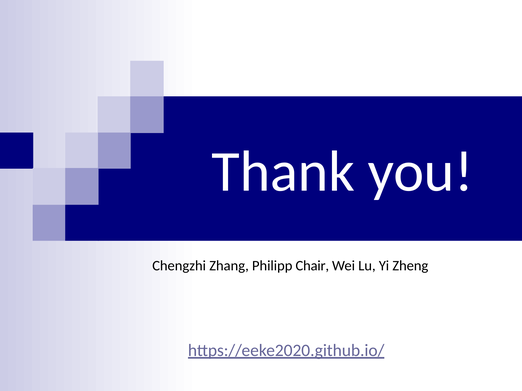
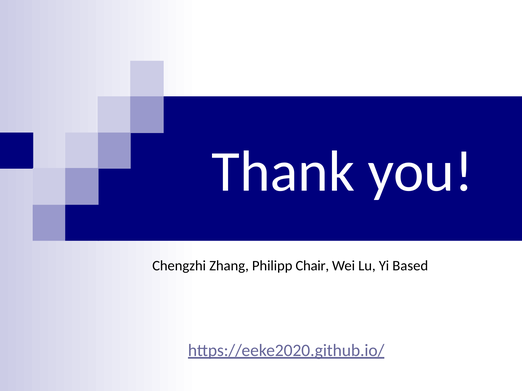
Zheng: Zheng -> Based (410, 266)
